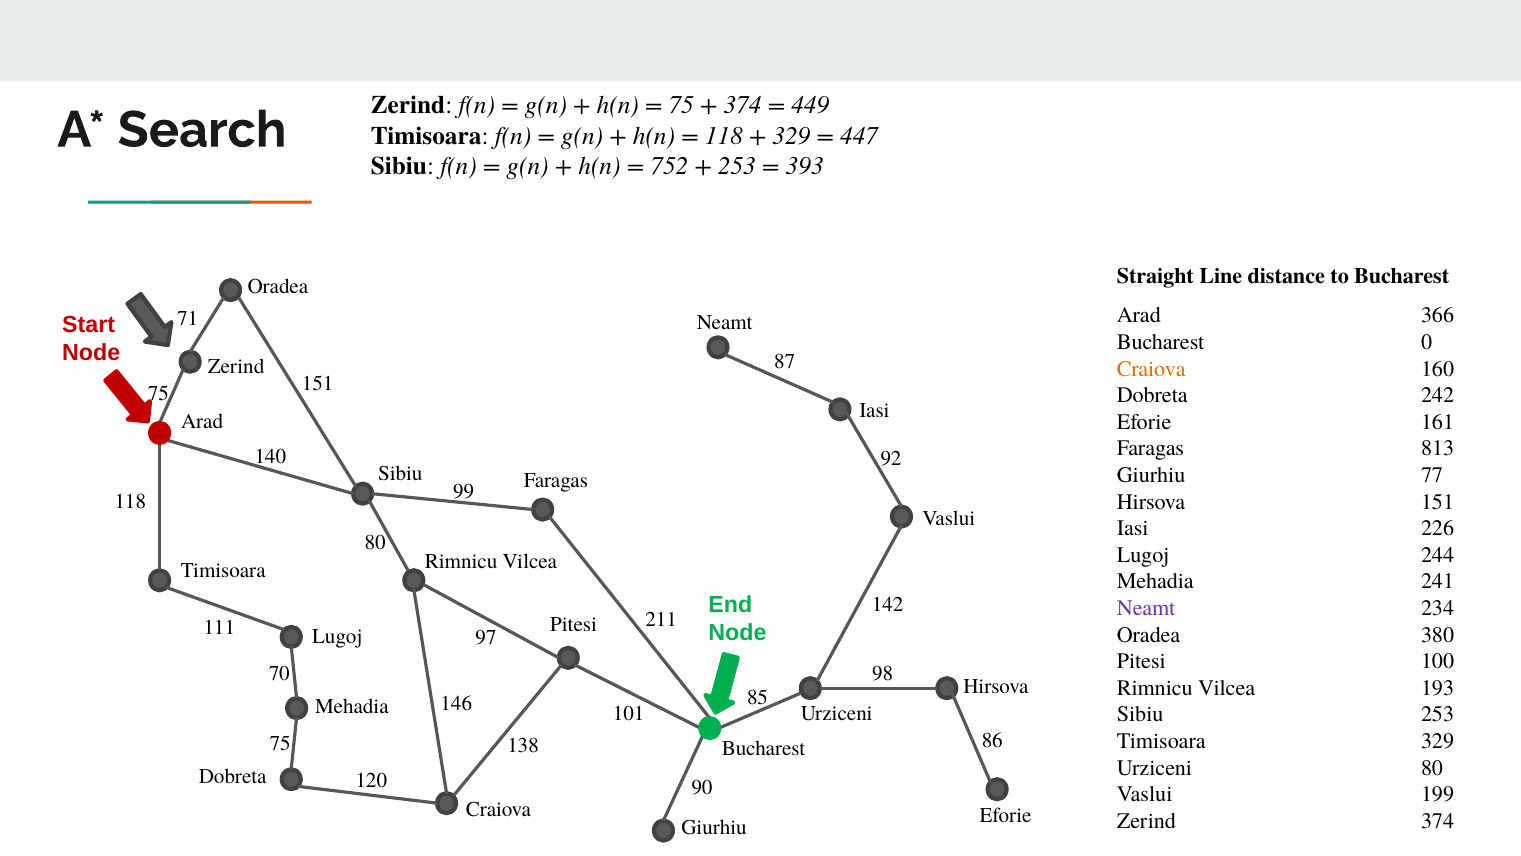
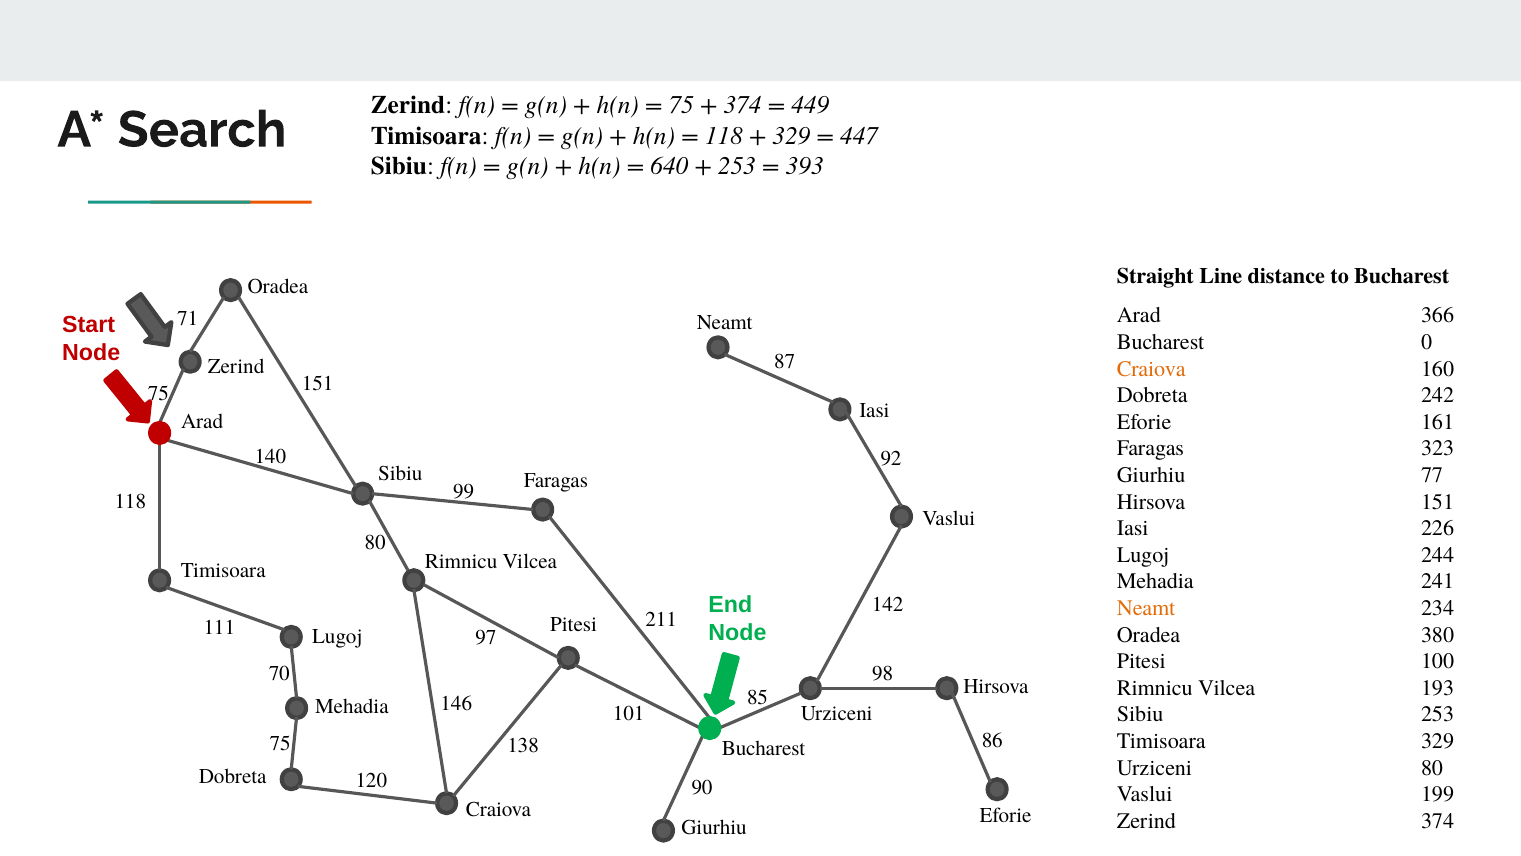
752: 752 -> 640 (669, 166)
813: 813 -> 323 (1438, 448)
Neamt colour: purple -> orange (1146, 608)
